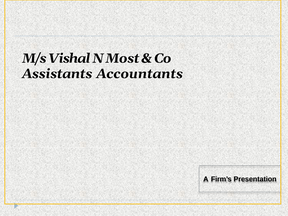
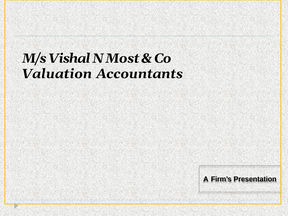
Assistants: Assistants -> Valuation (57, 74)
